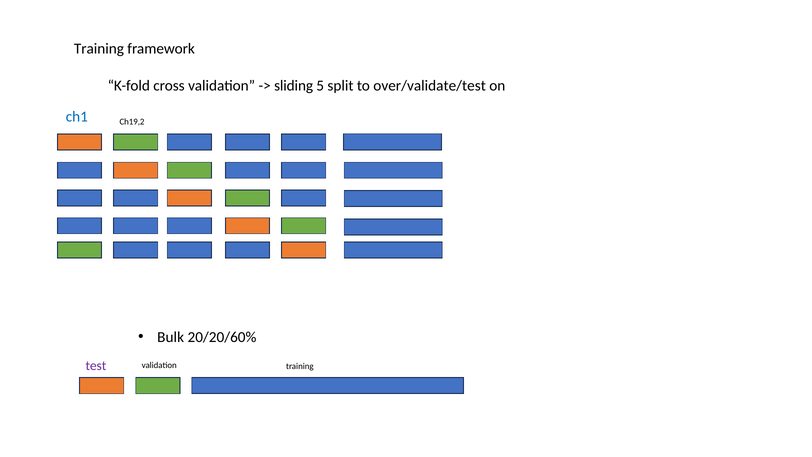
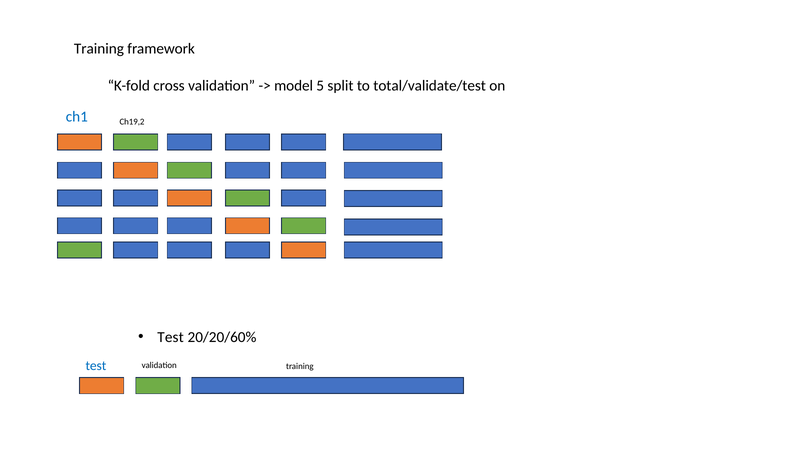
sliding: sliding -> model (294, 86)
over/validate/test: over/validate/test -> total/validate/test (430, 86)
Bulk: Bulk -> Test (171, 337)
test colour: purple -> blue (96, 366)
